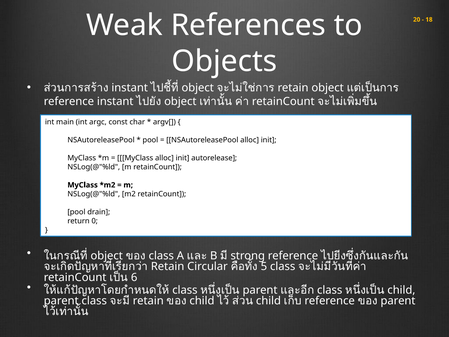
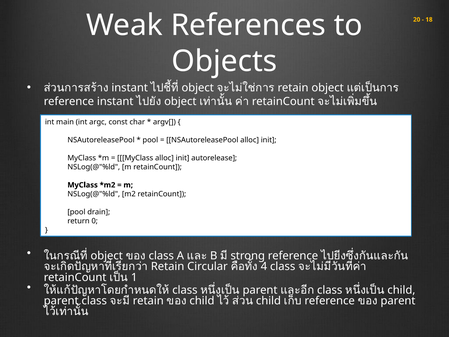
5: 5 -> 4 (264, 266)
6: 6 -> 1 (134, 277)
